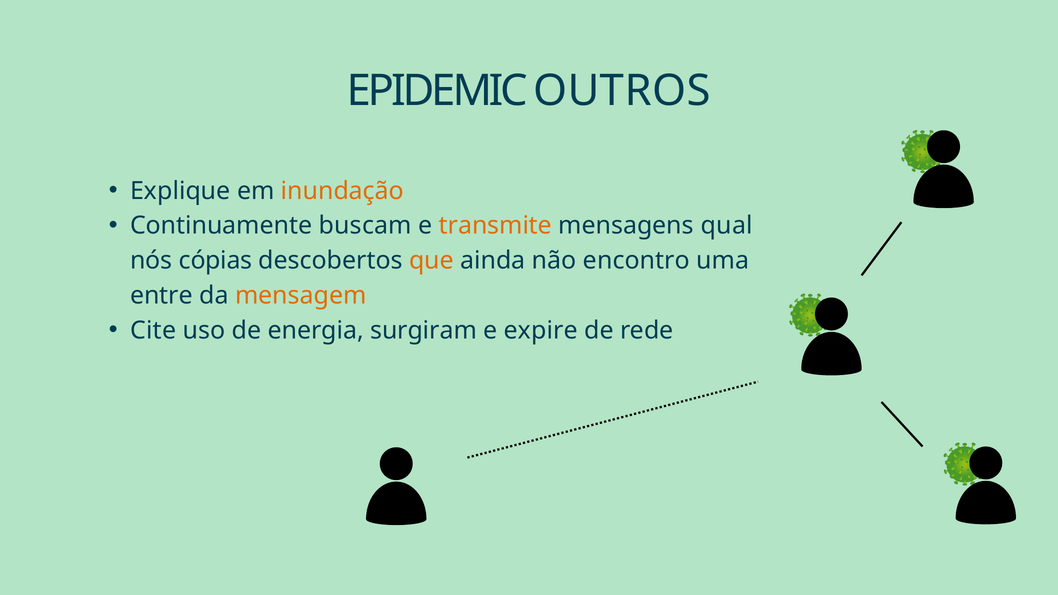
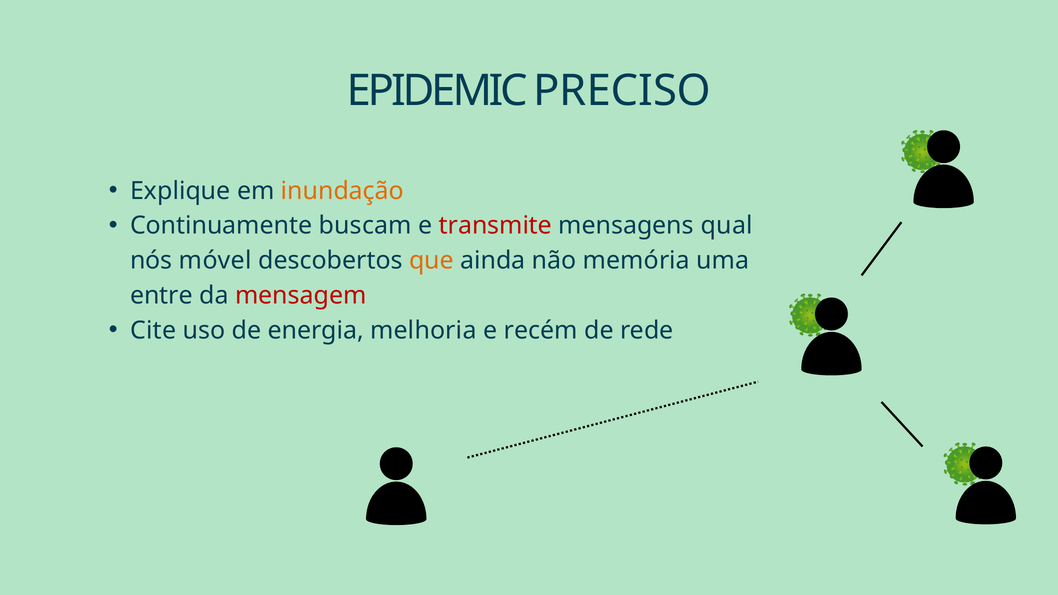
OUTROS: OUTROS -> PRECISO (622, 91)
transmite colour: orange -> red (495, 226)
cópias: cópias -> móvel (215, 261)
encontro: encontro -> memória (636, 261)
mensagem colour: orange -> red (301, 296)
surgiram: surgiram -> melhoria (423, 331)
expire: expire -> recém (541, 331)
